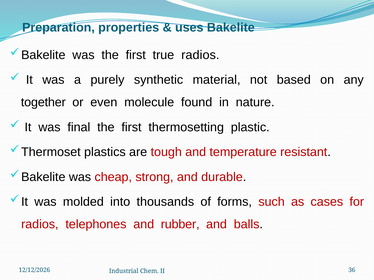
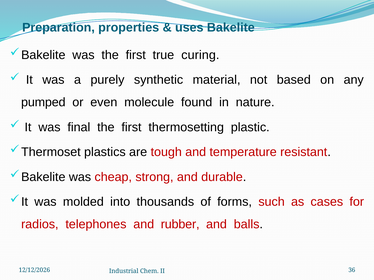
true radios: radios -> curing (200, 55)
together: together -> pumped (43, 102)
